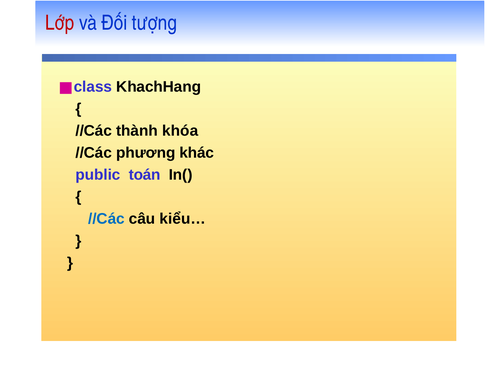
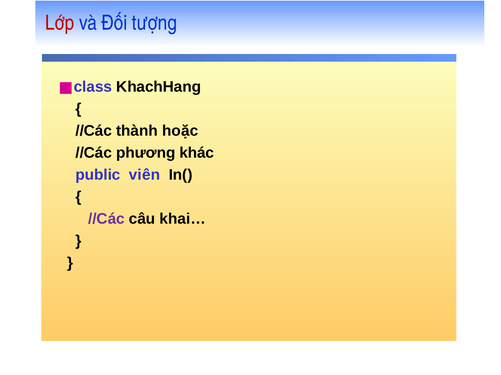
khóa: khóa -> hoặc (180, 131)
toán: toán -> viên (144, 175)
//Các colour: blue -> purple (106, 219)
kiểu…: kiểu… -> khai… (183, 219)
